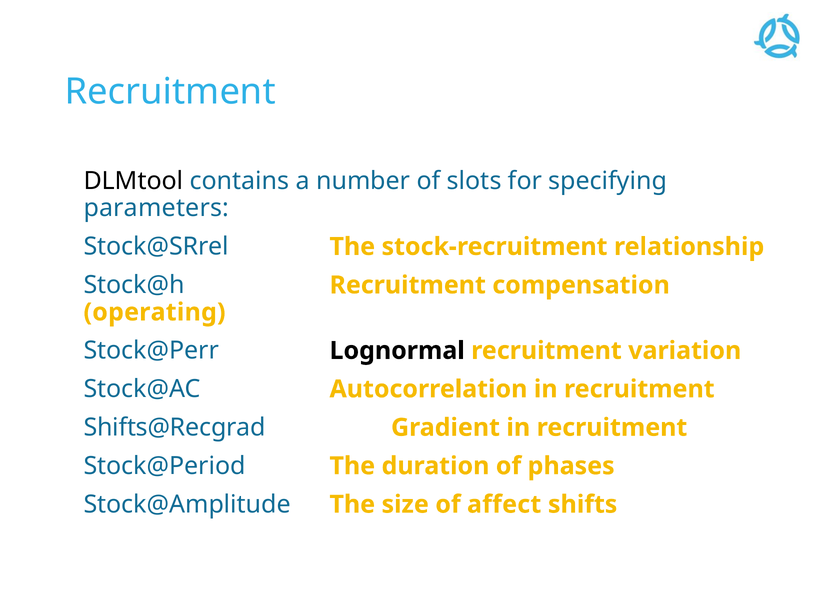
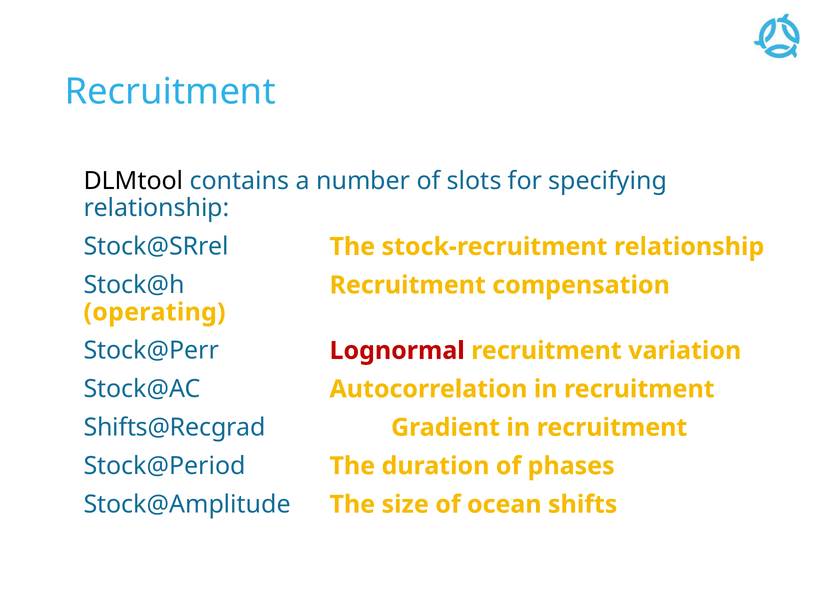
parameters: parameters -> relationship (156, 208)
Lognormal colour: black -> red (397, 351)
affect: affect -> ocean (504, 504)
